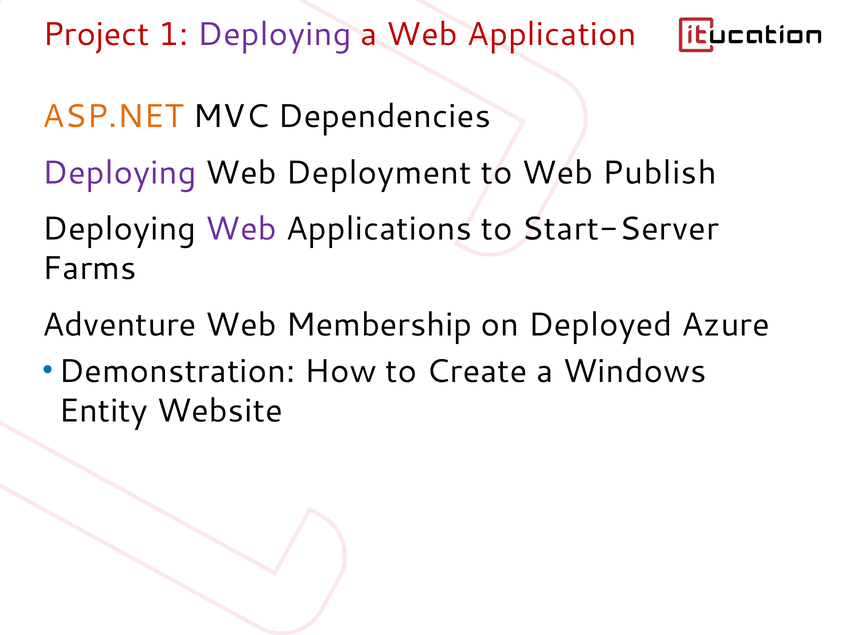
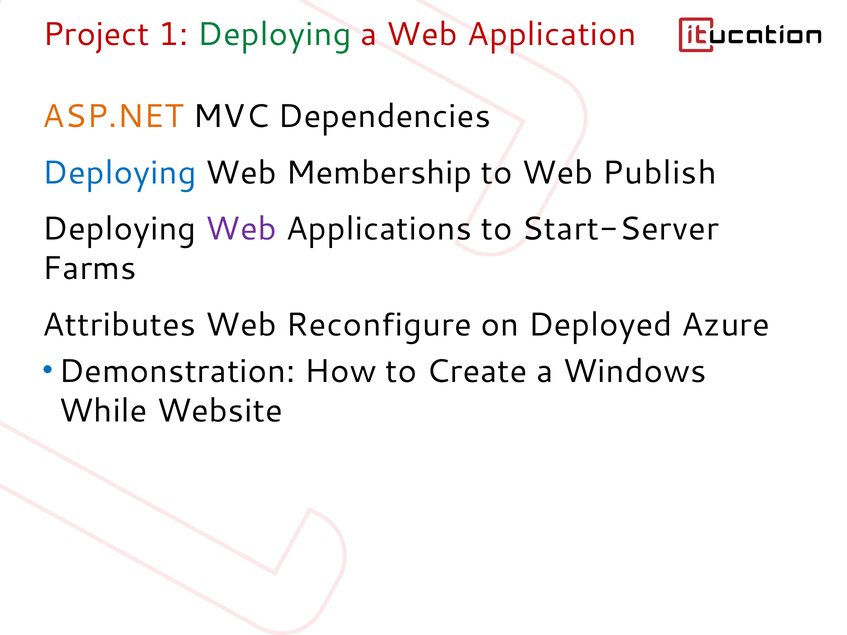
Deploying colour: purple -> green (274, 34)
Deploying colour: purple -> blue (119, 173)
Deployment: Deployment -> Membership (379, 173)
Adventure: Adventure -> Attributes (119, 325)
Membership: Membership -> Reconfigure (379, 325)
Entity: Entity -> While (103, 411)
